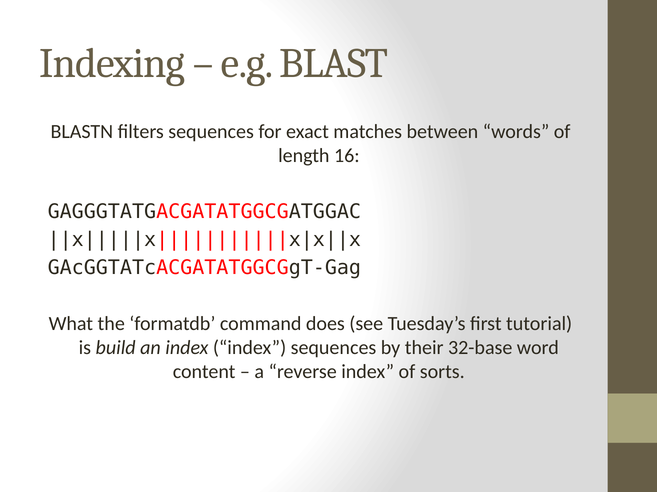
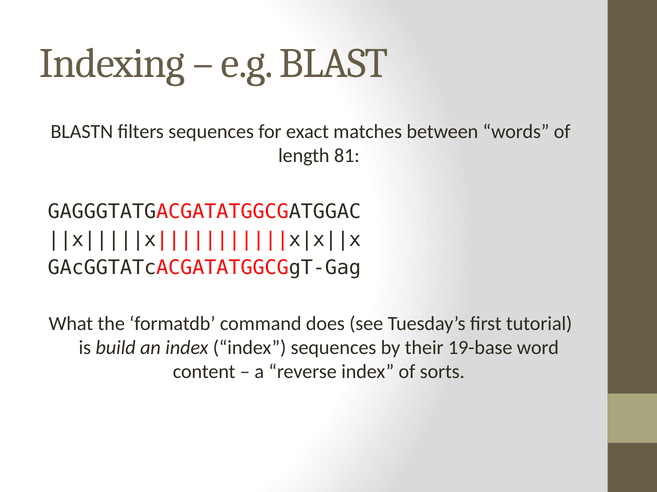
16: 16 -> 81 (347, 156)
32-base: 32-base -> 19-base (480, 348)
